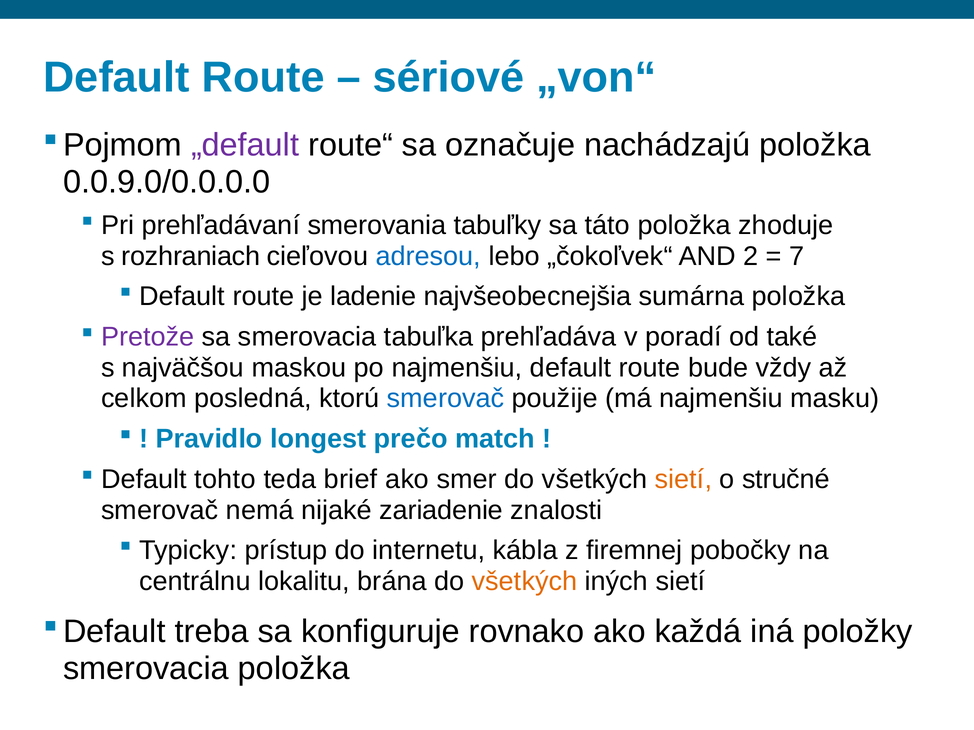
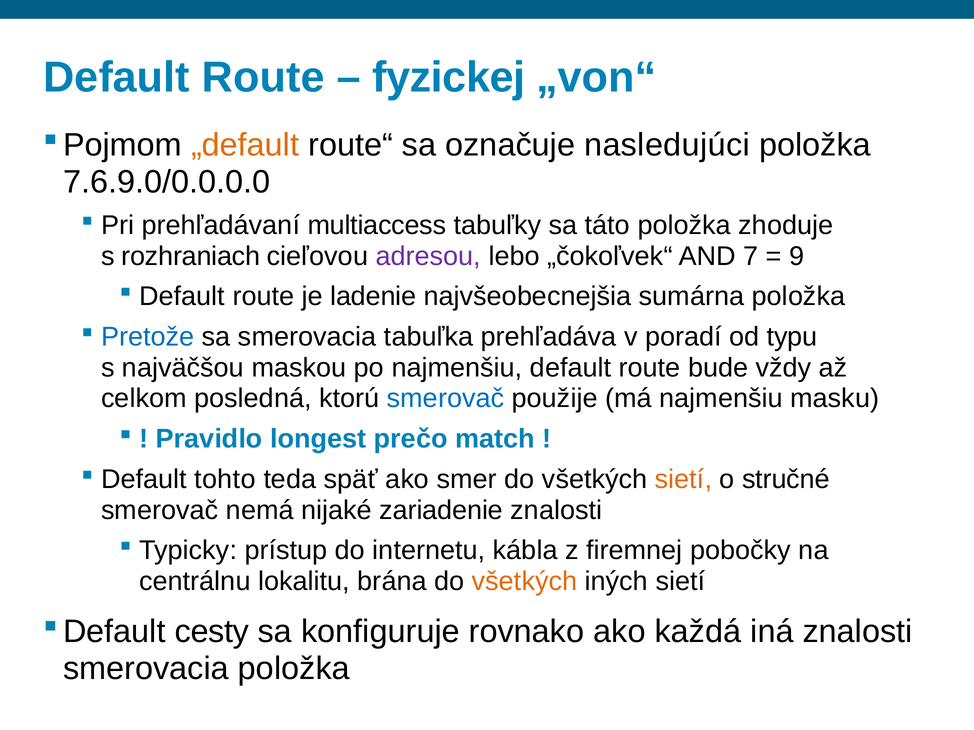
sériové: sériové -> fyzickej (449, 77)
„default colour: purple -> orange (245, 145)
nachádzajú: nachádzajú -> nasledujúci (667, 145)
0.0.9.0/0.0.0.0: 0.0.9.0/0.0.0.0 -> 7.6.9.0/0.0.0.0 (167, 182)
smerovania: smerovania -> multiaccess (377, 225)
adresou colour: blue -> purple (428, 256)
2: 2 -> 7 (751, 256)
7: 7 -> 9 (797, 256)
Pretože colour: purple -> blue (148, 337)
také: také -> typu (792, 337)
brief: brief -> späť (351, 480)
treba: treba -> cesty (212, 632)
iná položky: položky -> znalosti (858, 632)
